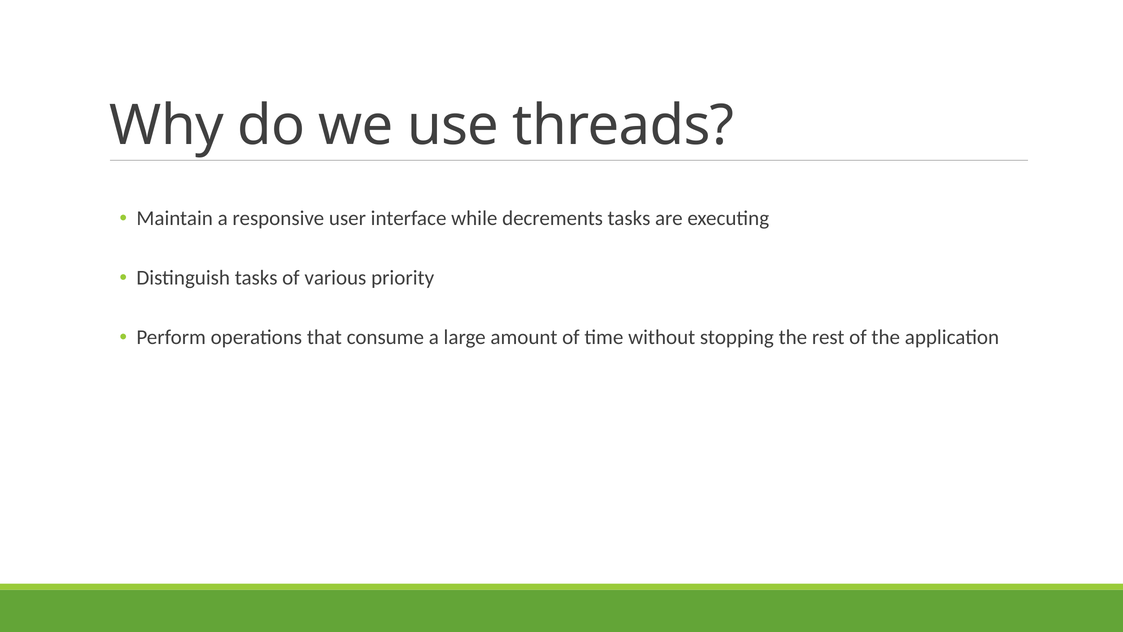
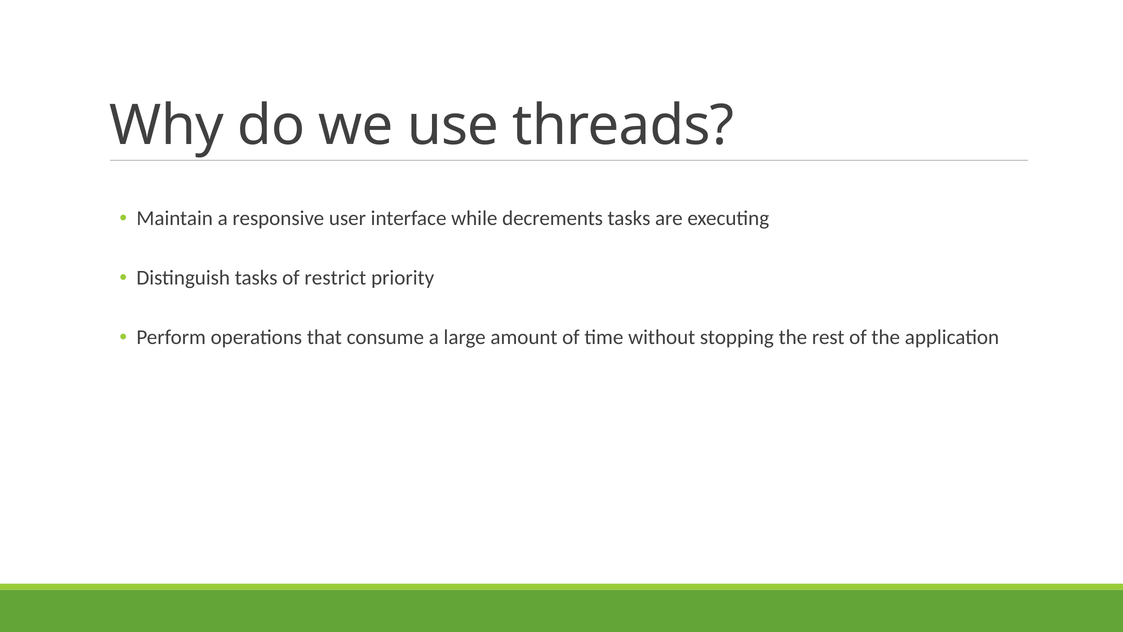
various: various -> restrict (335, 278)
